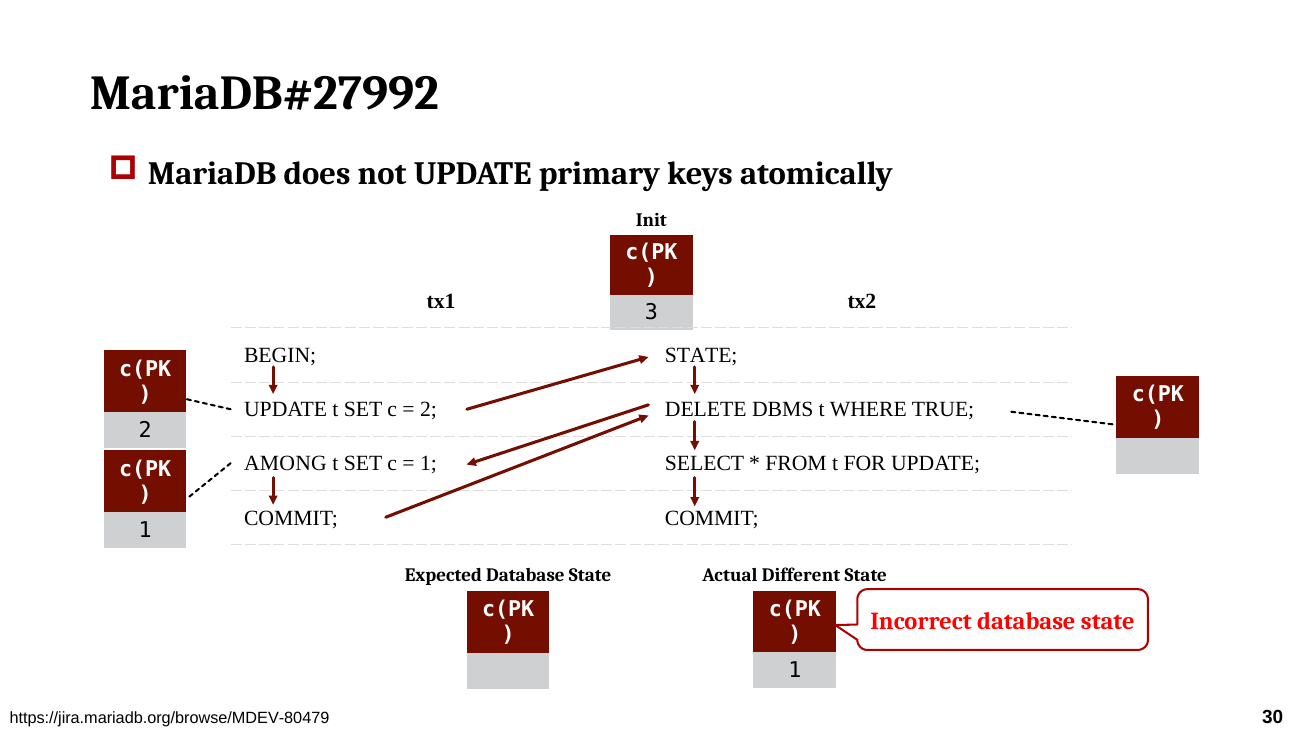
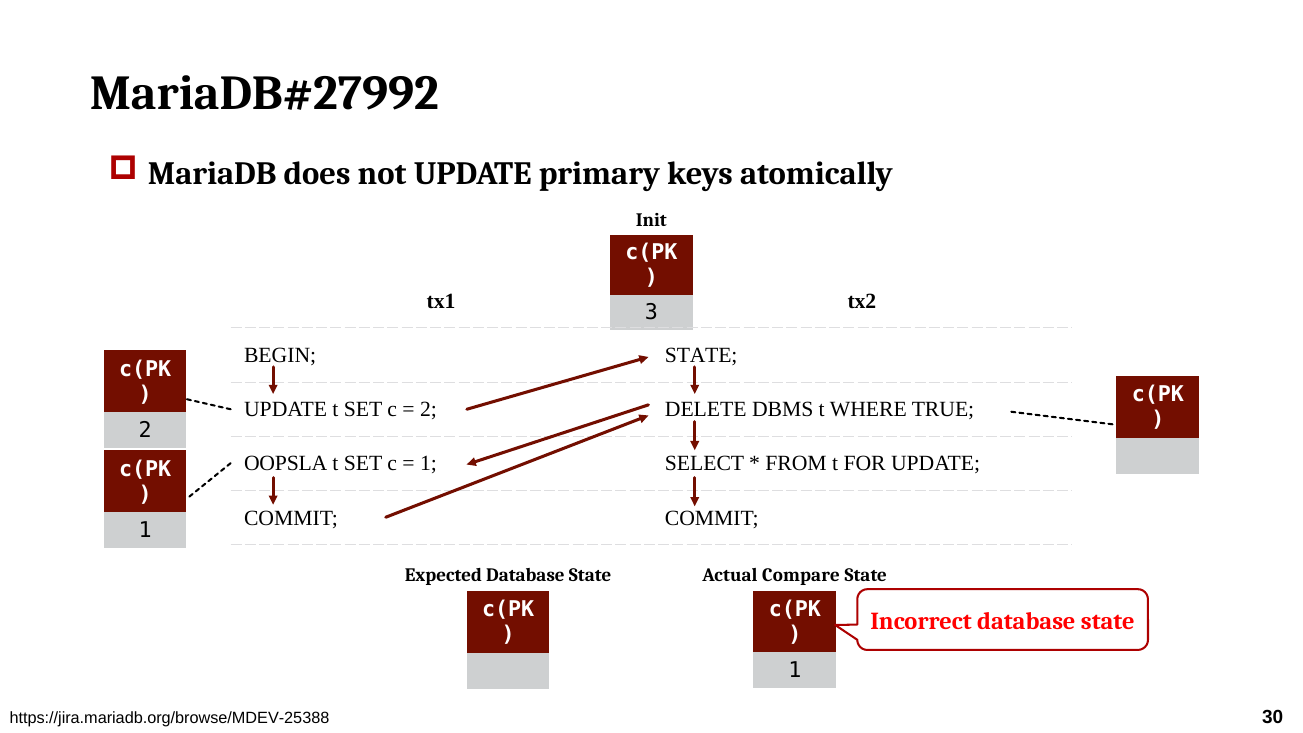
AMONG: AMONG -> OOPSLA (286, 464)
Different: Different -> Compare (801, 575)
https://jira.mariadb.org/browse/MDEV-80479: https://jira.mariadb.org/browse/MDEV-80479 -> https://jira.mariadb.org/browse/MDEV-25388 (169, 718)
